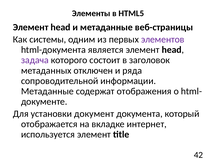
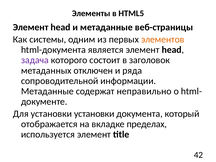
элементов colour: purple -> orange (163, 39)
отображения: отображения -> неправильно (144, 91)
установки документ: документ -> установки (94, 114)
интернет: интернет -> пределах (147, 124)
